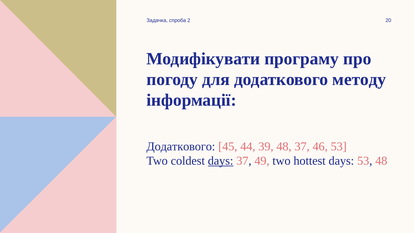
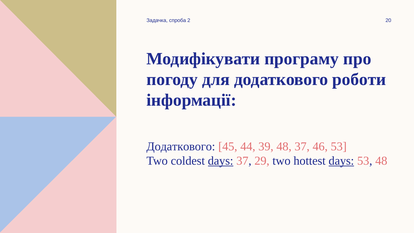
методу: методу -> роботи (359, 79)
49: 49 -> 29 (262, 161)
days underline: none -> present (341, 161)
